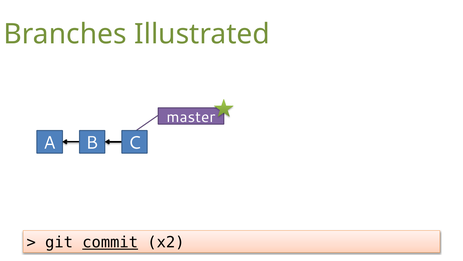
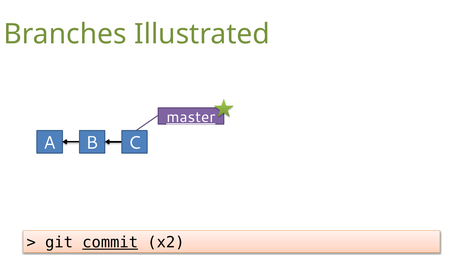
master underline: none -> present (191, 117)
